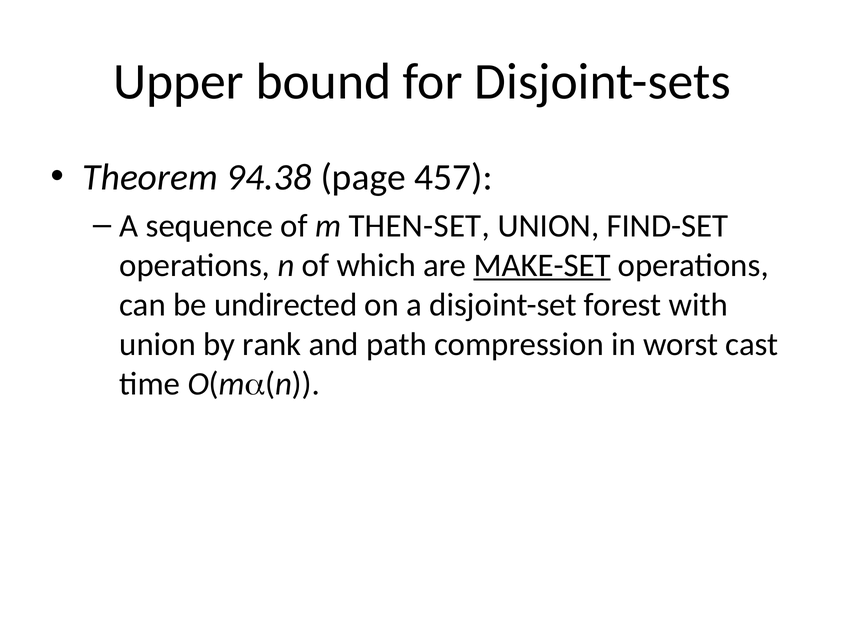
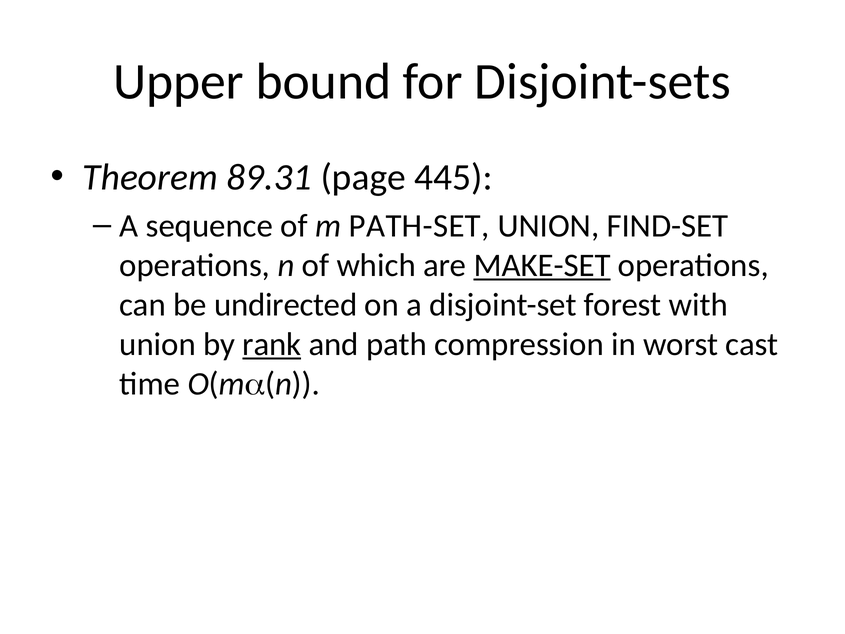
94.38: 94.38 -> 89.31 (269, 177)
457: 457 -> 445 (454, 177)
THEN-SET: THEN-SET -> PATH-SET (419, 226)
rank underline: none -> present (272, 344)
